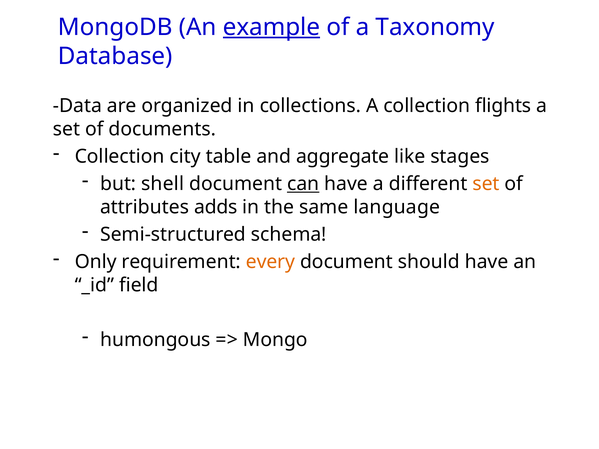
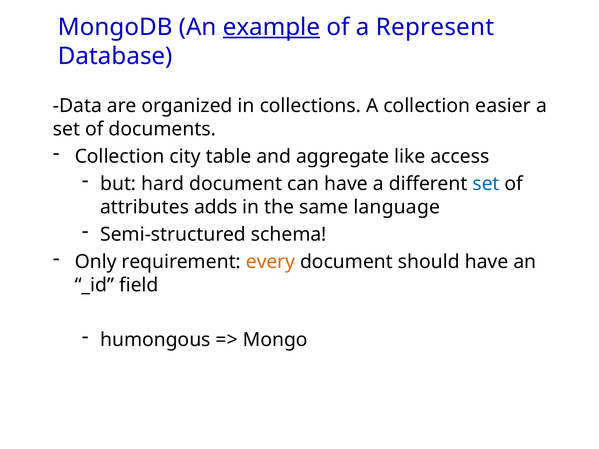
Taxonomy: Taxonomy -> Represent (435, 27)
flights: flights -> easier (503, 106)
stages: stages -> access (460, 157)
shell: shell -> hard (163, 184)
can underline: present -> none (303, 184)
set colour: orange -> blue (486, 184)
